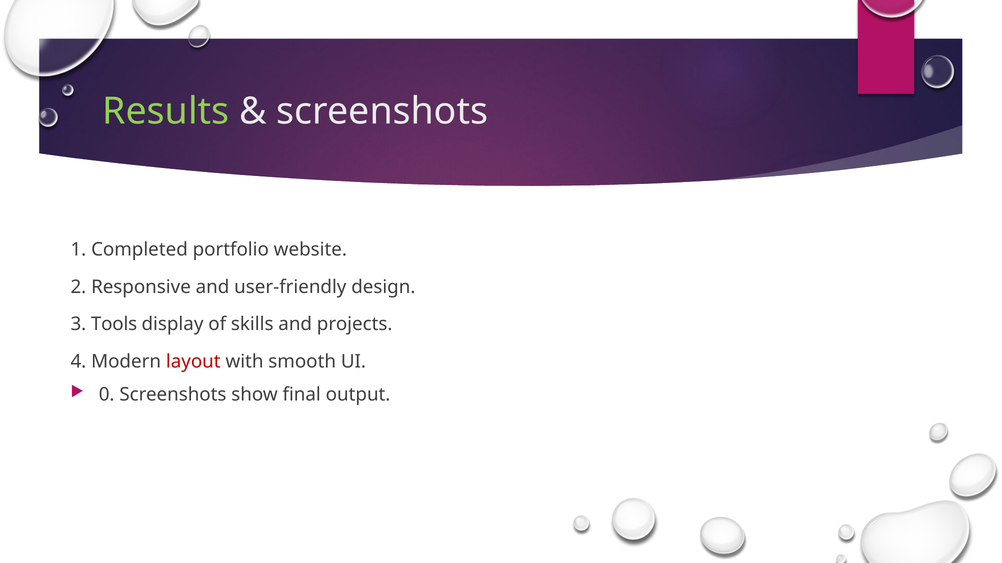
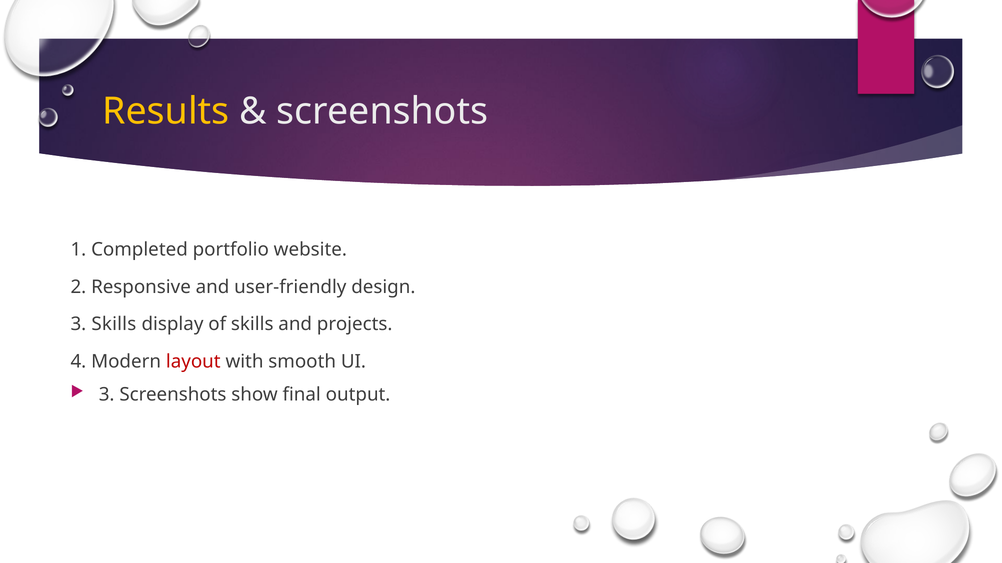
Results colour: light green -> yellow (166, 112)
3 Tools: Tools -> Skills (114, 325)
0: 0 -> 3 (107, 395)
